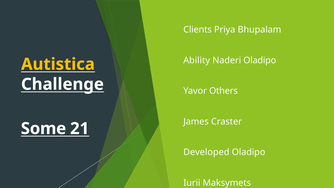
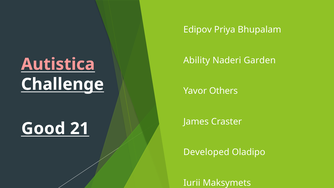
Clients: Clients -> Edipov (198, 30)
Naderi Oladipo: Oladipo -> Garden (260, 60)
Autistica colour: yellow -> pink (58, 64)
Some: Some -> Good (43, 128)
